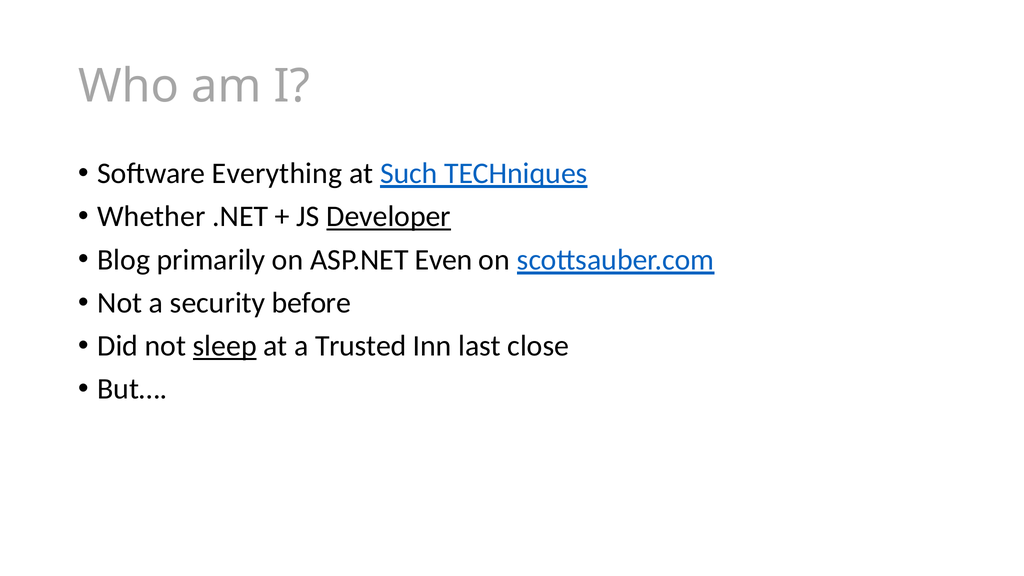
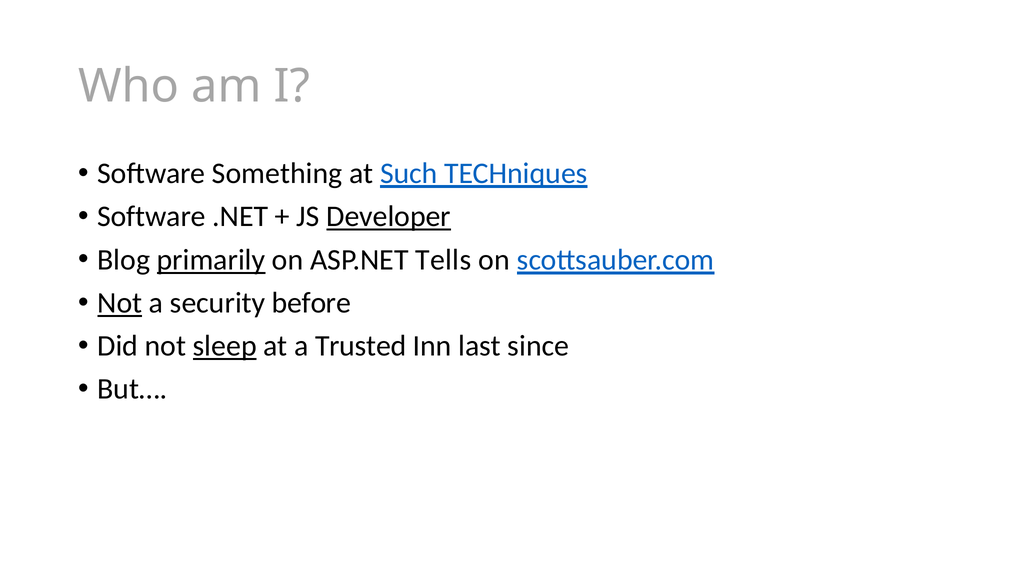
Everything: Everything -> Something (277, 174)
Whether: Whether -> Software (151, 217)
primarily underline: none -> present (211, 260)
Even: Even -> Tells (443, 260)
Not underline: none -> present (120, 303)
close: close -> since (538, 346)
